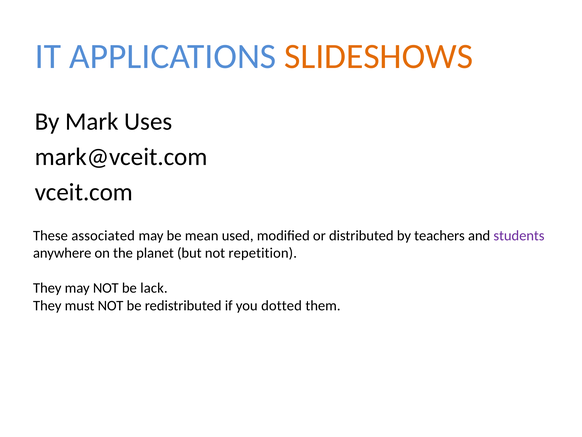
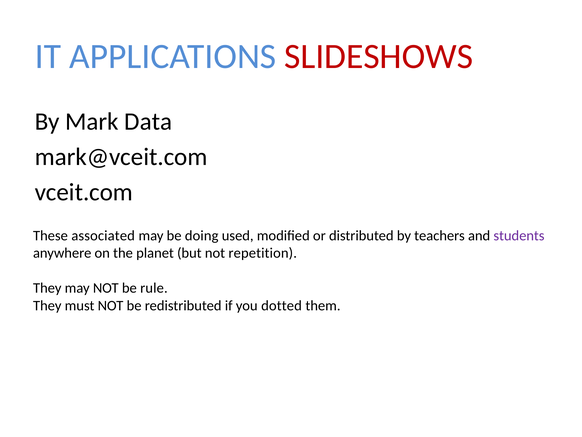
SLIDESHOWS colour: orange -> red (379, 56)
Uses: Uses -> Data (148, 122)
mean: mean -> doing (202, 235)
lack: lack -> rule (154, 288)
